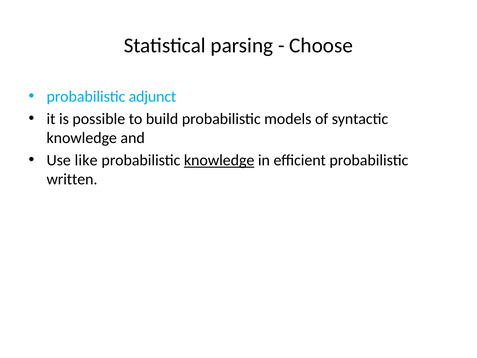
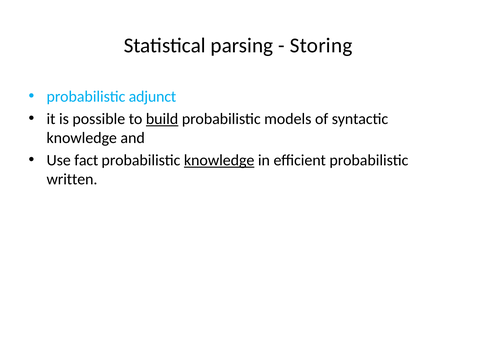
Choose: Choose -> Storing (321, 46)
build underline: none -> present (162, 119)
like: like -> fact (86, 160)
